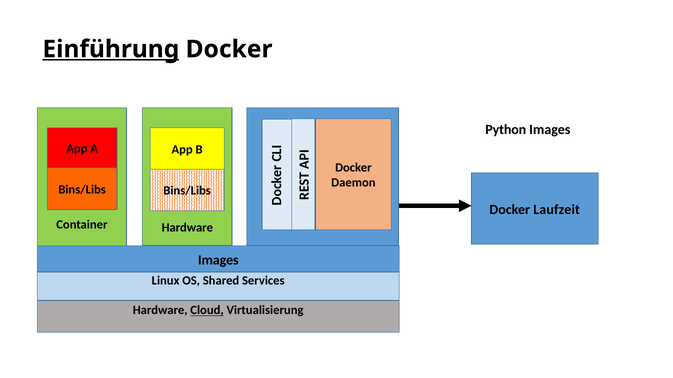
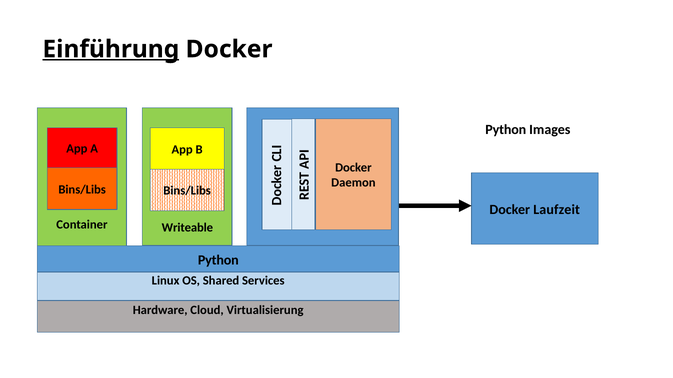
Container Hardware: Hardware -> Writeable (187, 228)
Images: Images -> Python (218, 260)
Cloud underline: present -> none (207, 311)
